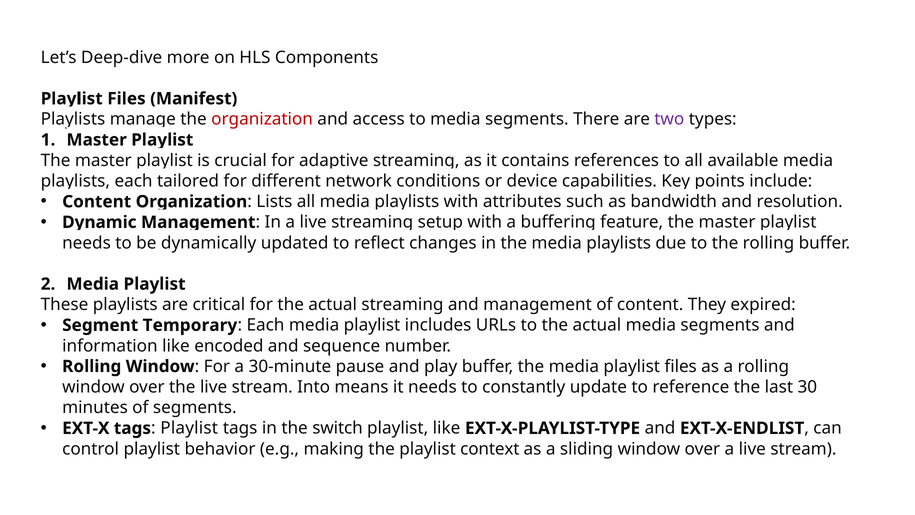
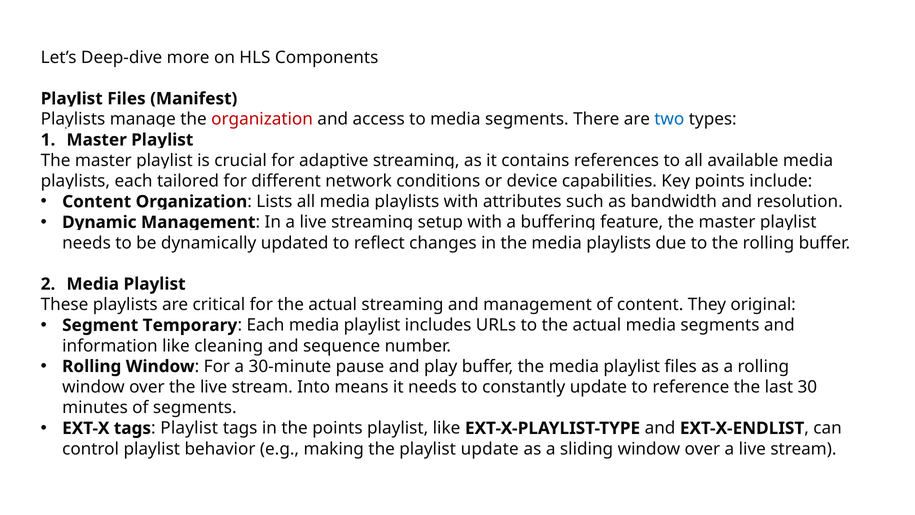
two colour: purple -> blue (669, 119)
expired: expired -> original (763, 304)
encoded: encoded -> cleaning (229, 346)
the switch: switch -> points (337, 428)
playlist context: context -> update (490, 449)
